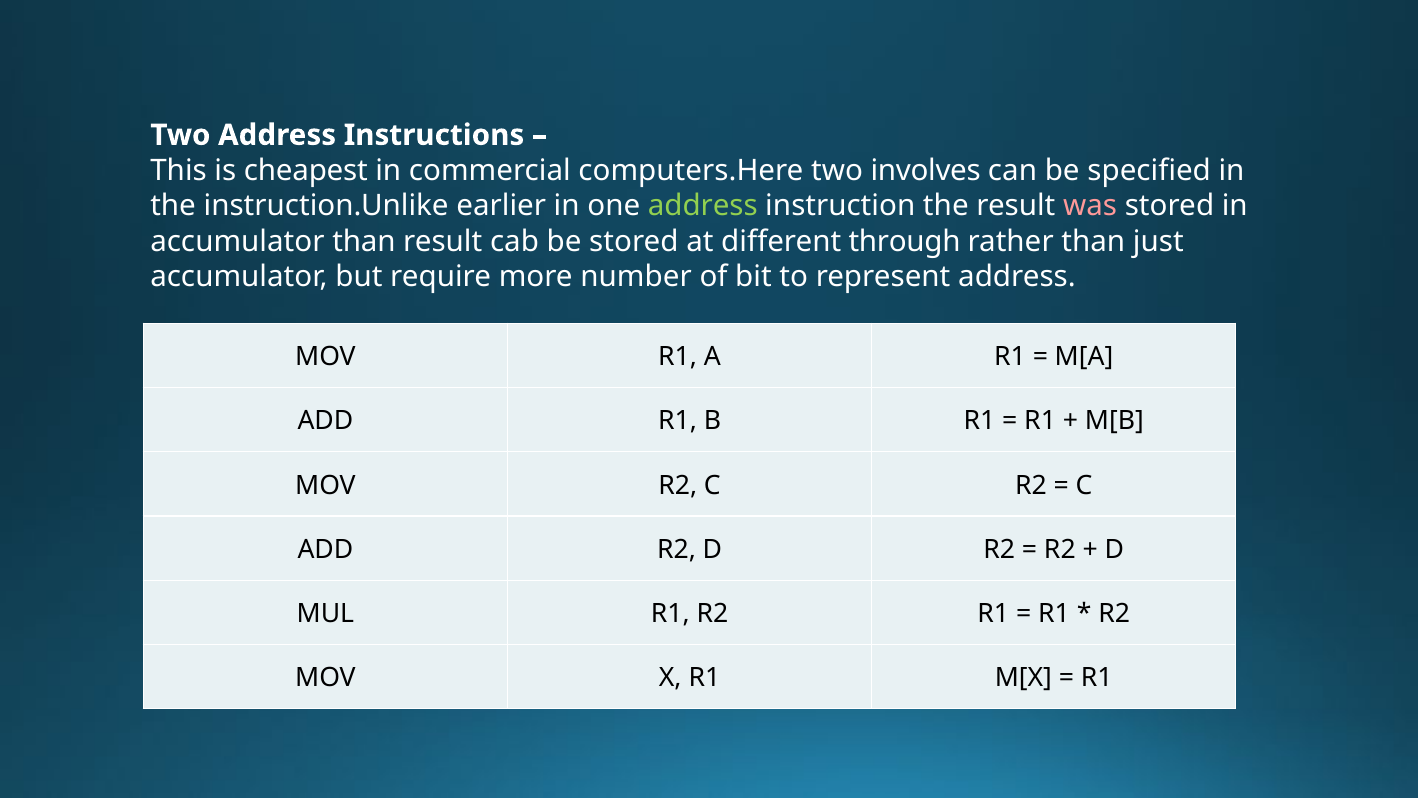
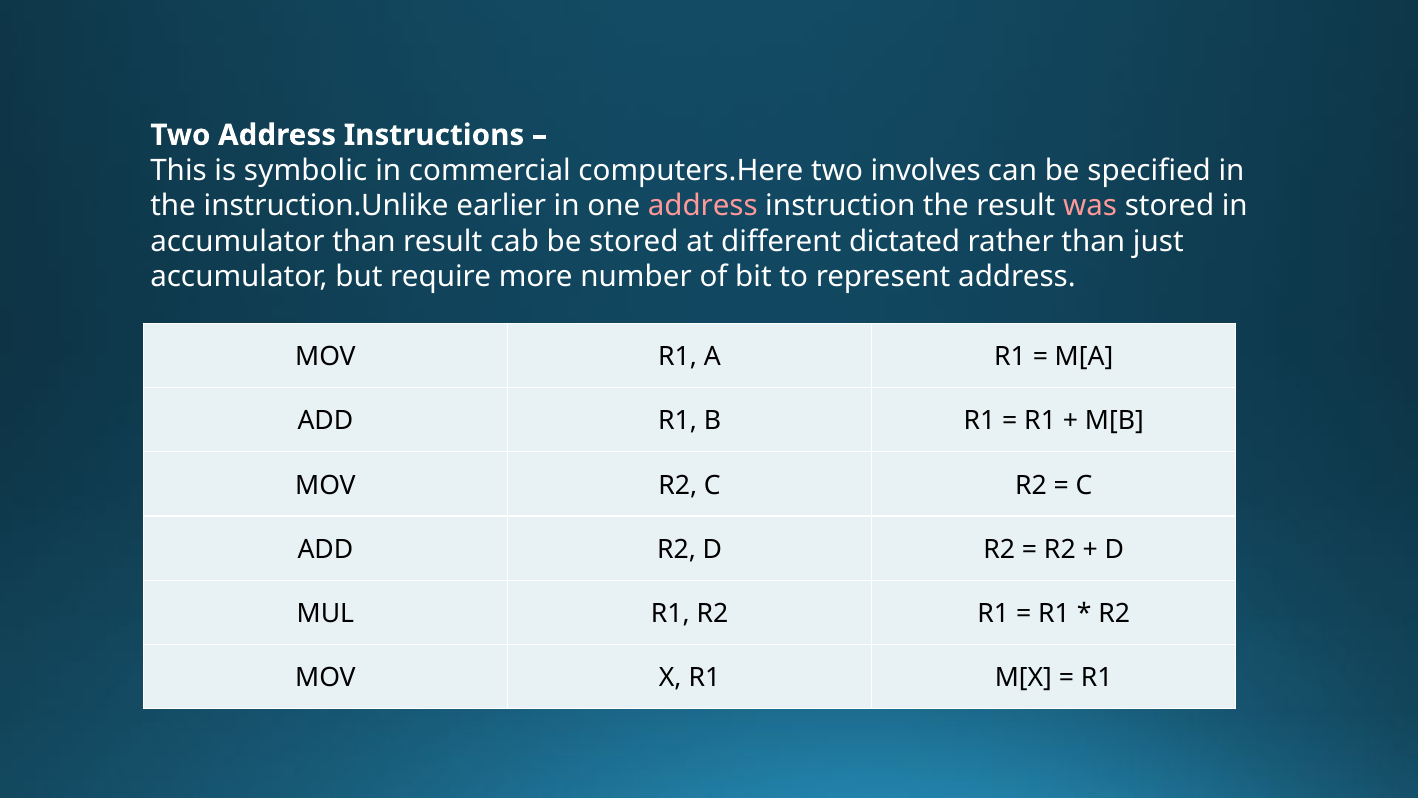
cheapest: cheapest -> symbolic (306, 170)
address colour: light green -> pink (703, 206)
through: through -> dictated (905, 241)
